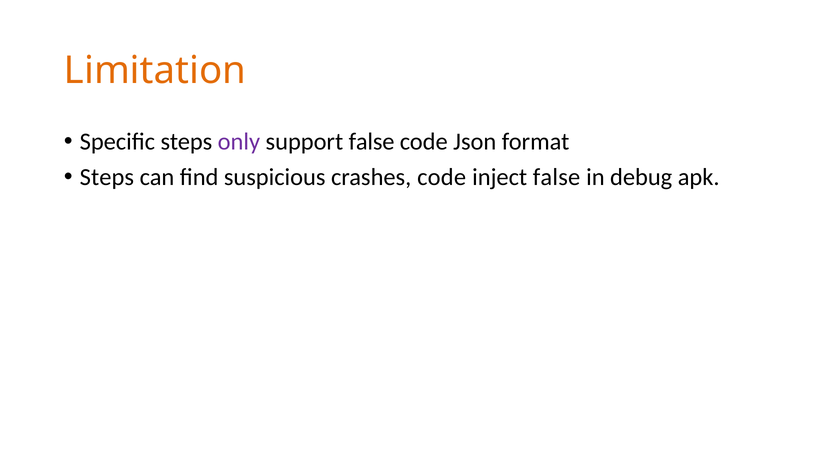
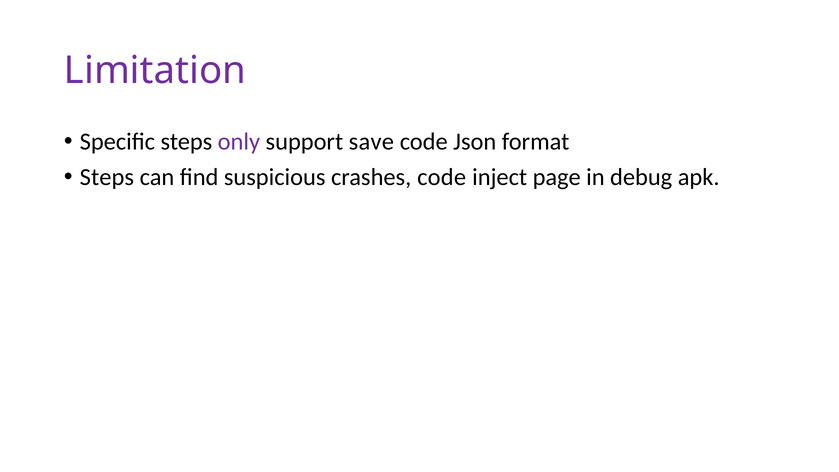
Limitation colour: orange -> purple (155, 70)
support false: false -> save (371, 142)
inject false: false -> page (557, 177)
